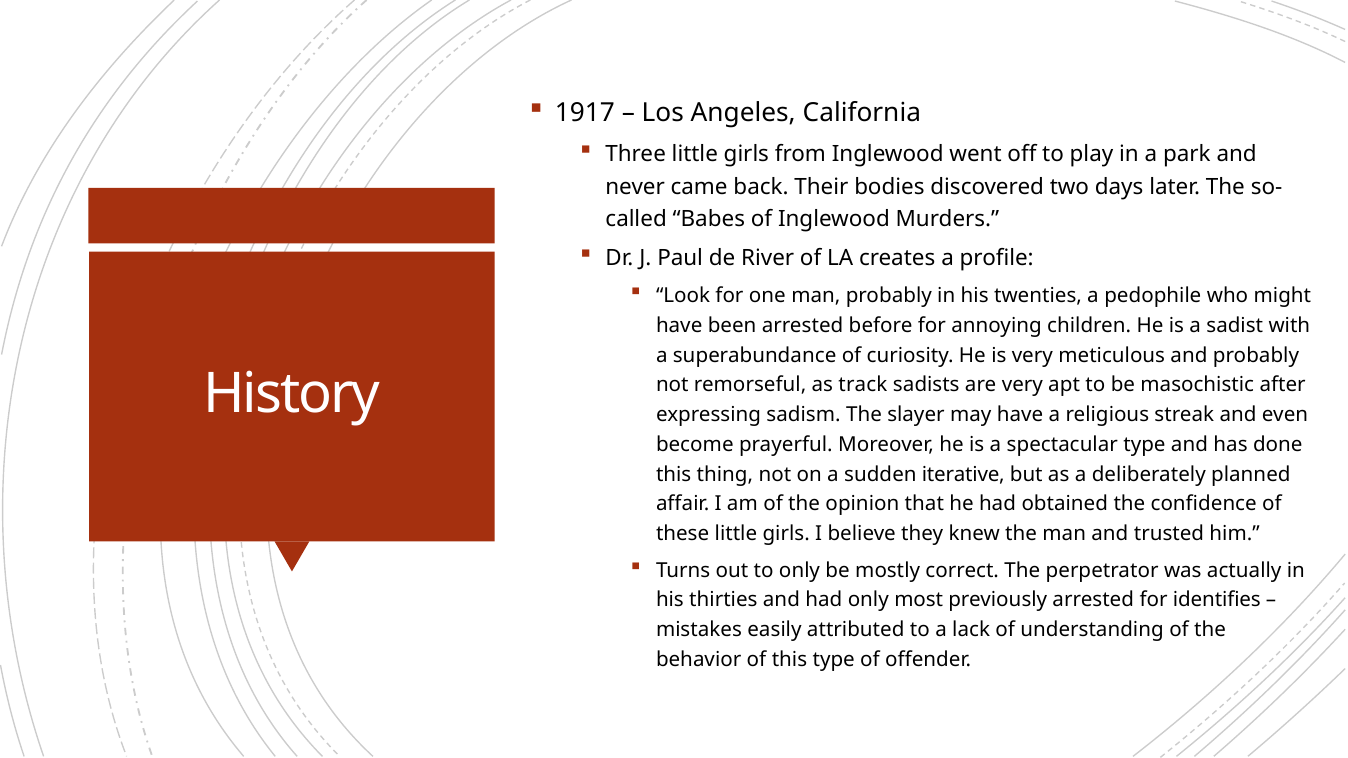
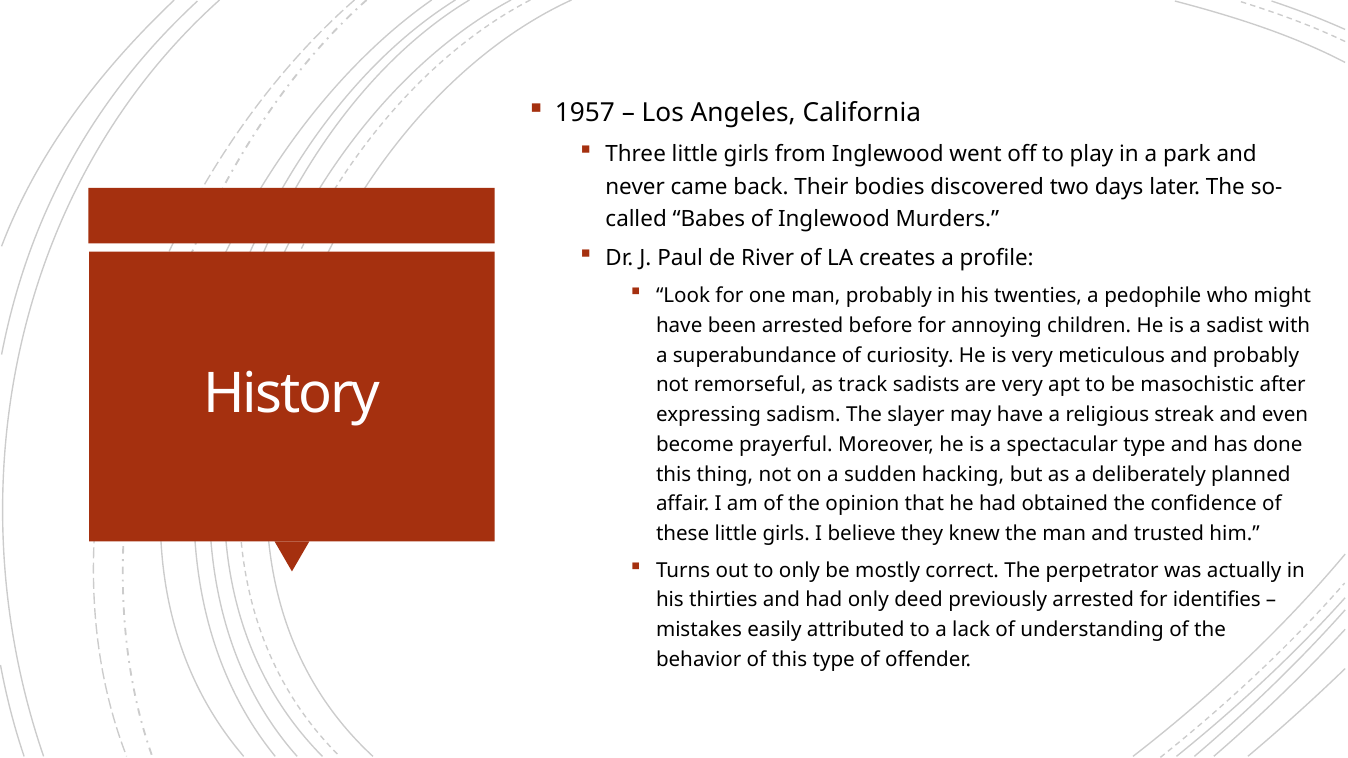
1917: 1917 -> 1957 (585, 113)
iterative: iterative -> hacking (963, 474)
most: most -> deed (919, 600)
